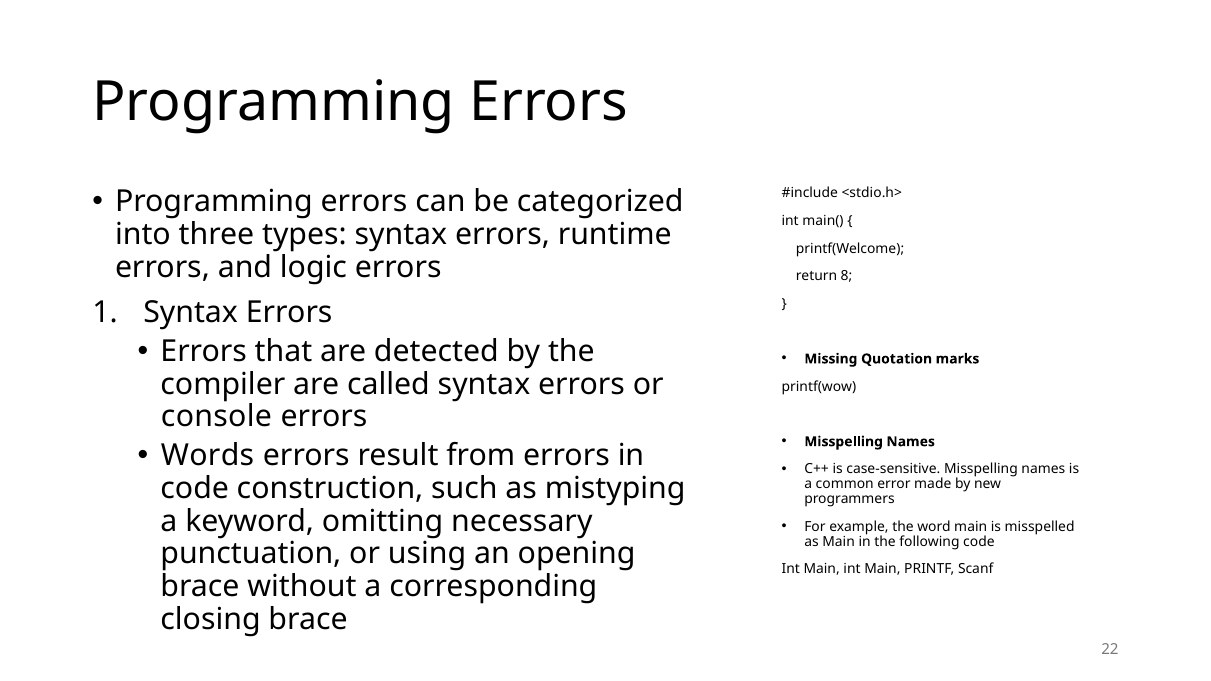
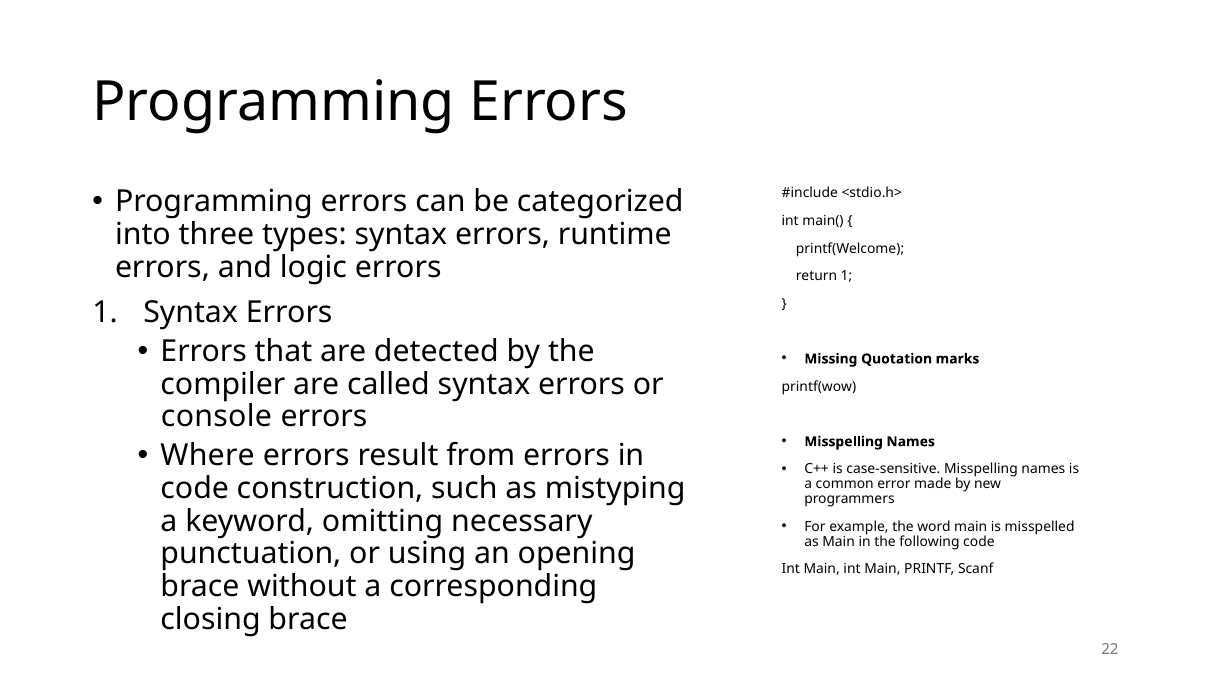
return 8: 8 -> 1 (847, 276)
Words: Words -> Where (208, 456)
